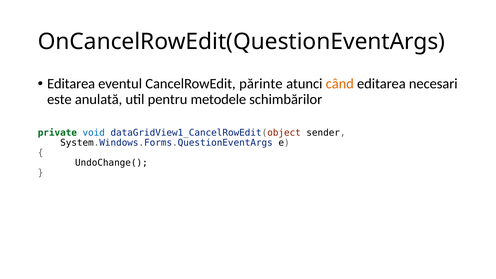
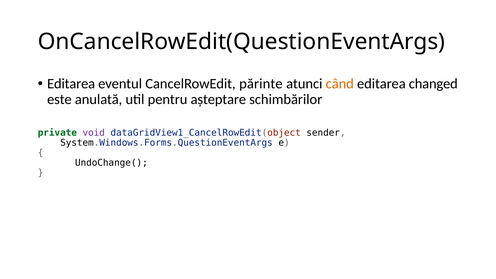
necesari: necesari -> changed (433, 84)
metodele: metodele -> așteptare (218, 99)
void colour: blue -> purple (94, 133)
